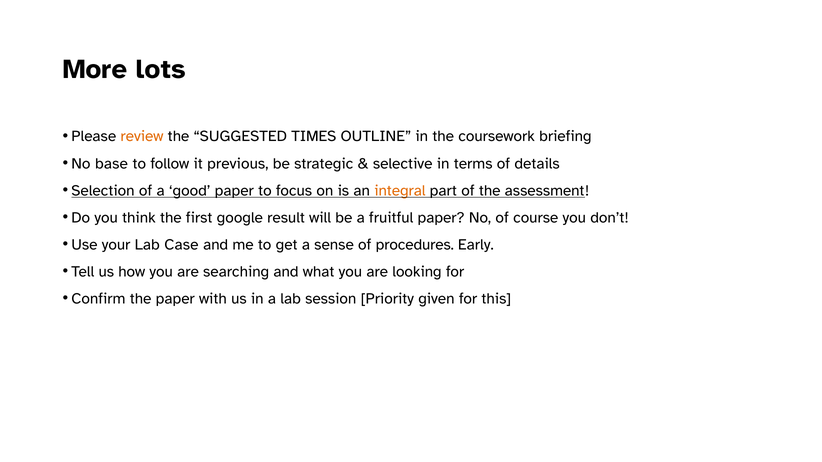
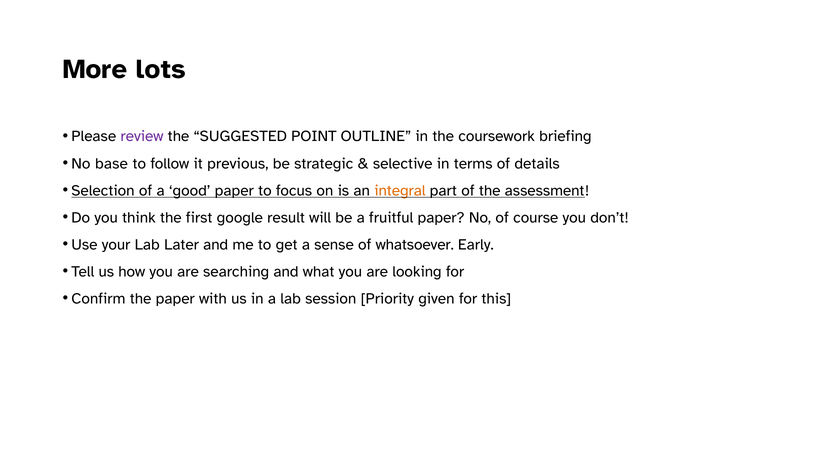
review colour: orange -> purple (142, 136)
TIMES: TIMES -> POINT (314, 136)
Case: Case -> Later (182, 245)
procedures: procedures -> whatsoever (415, 245)
